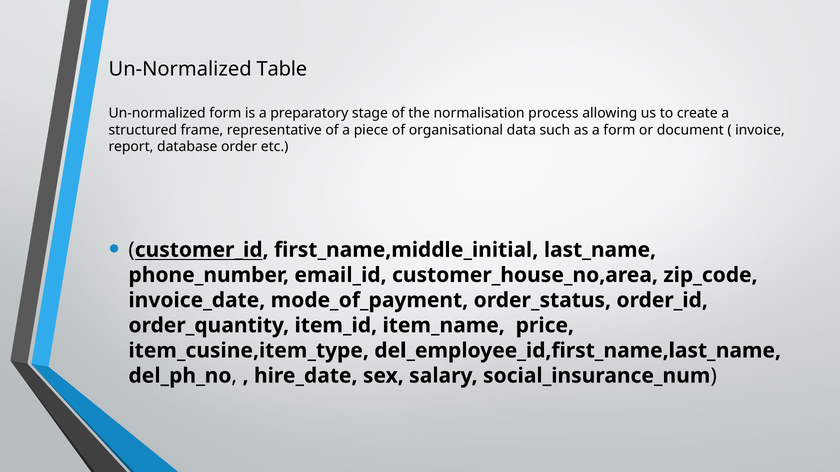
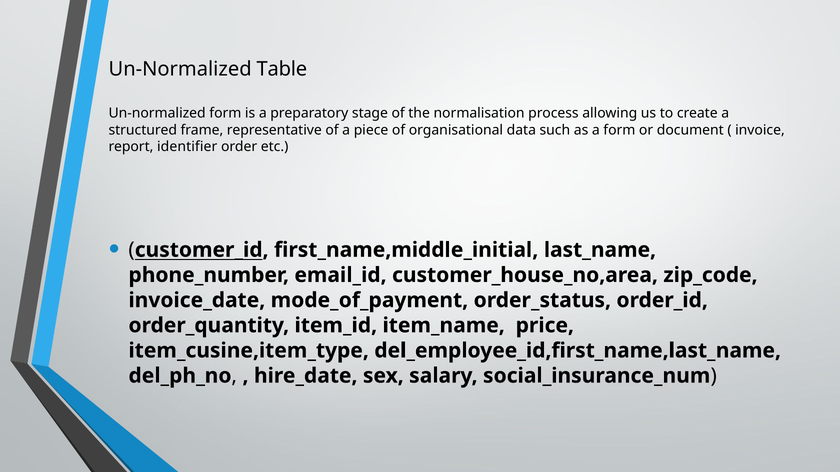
database: database -> identifier (187, 147)
